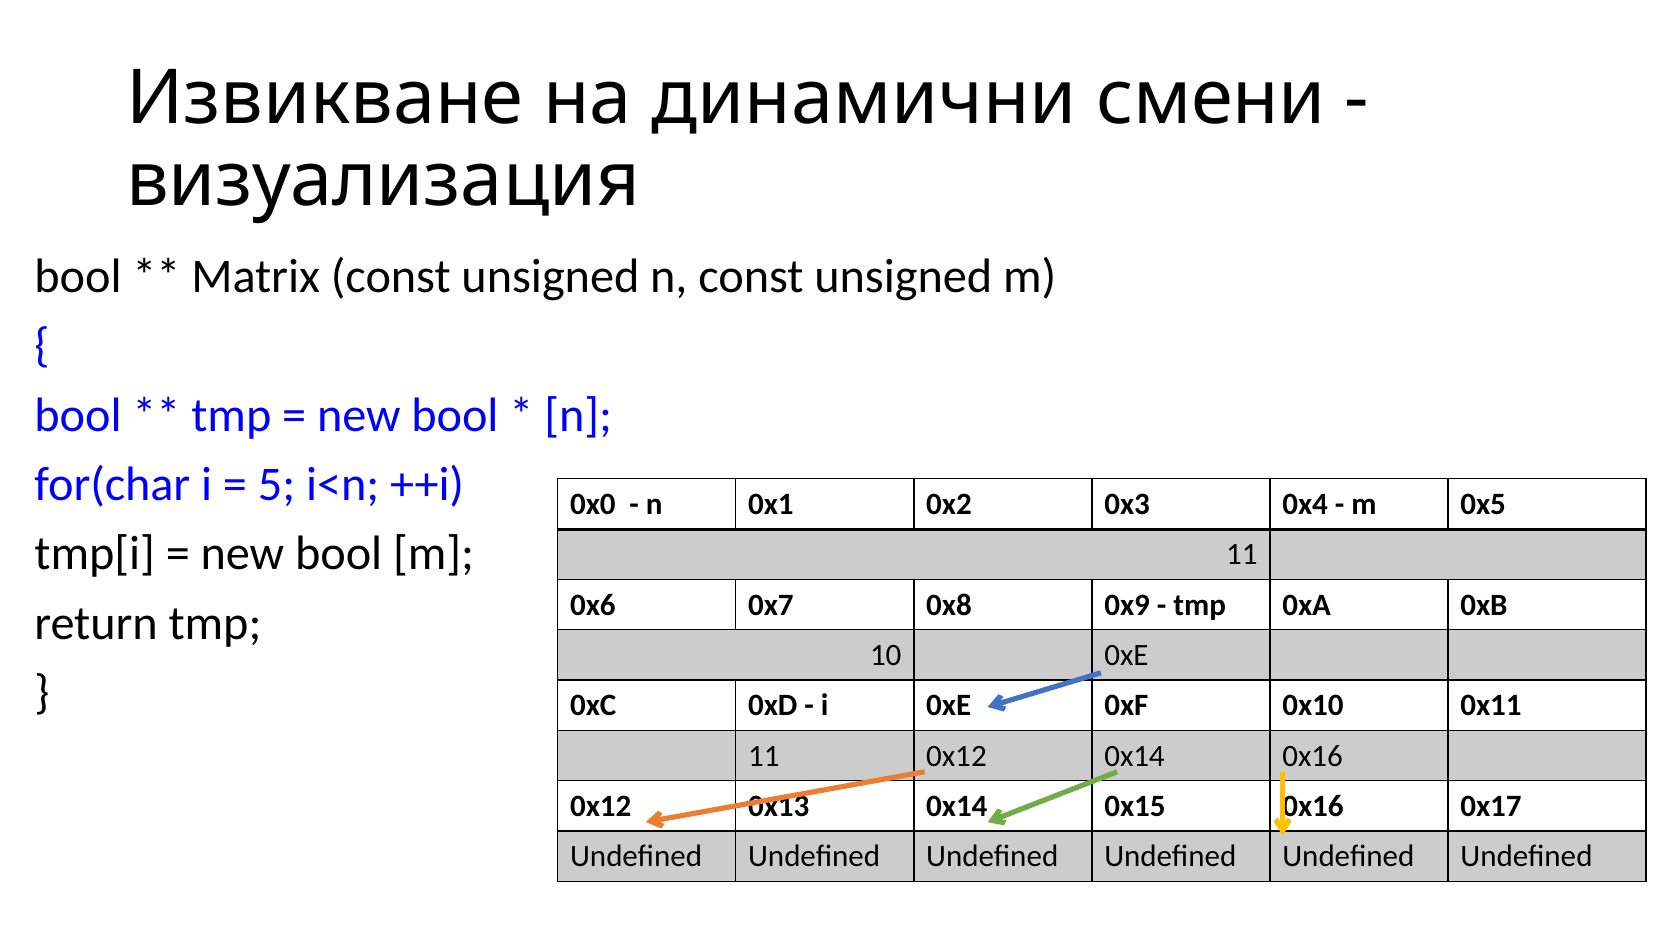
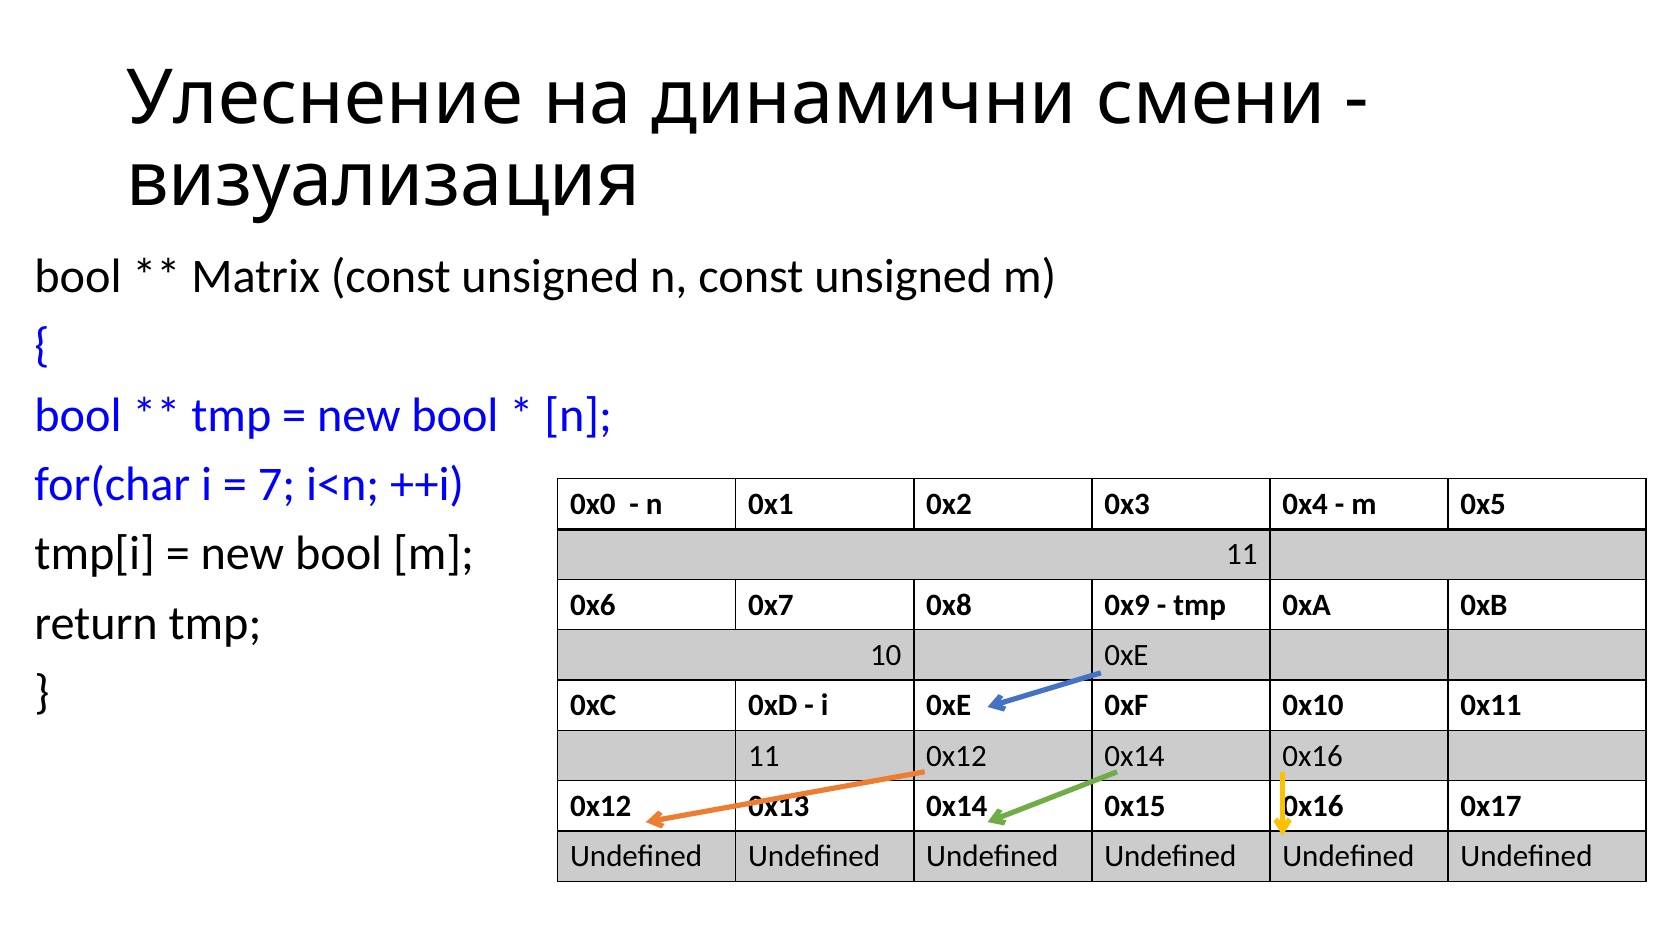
Извикване: Извикване -> Улеснение (325, 98)
5: 5 -> 7 (277, 485)
